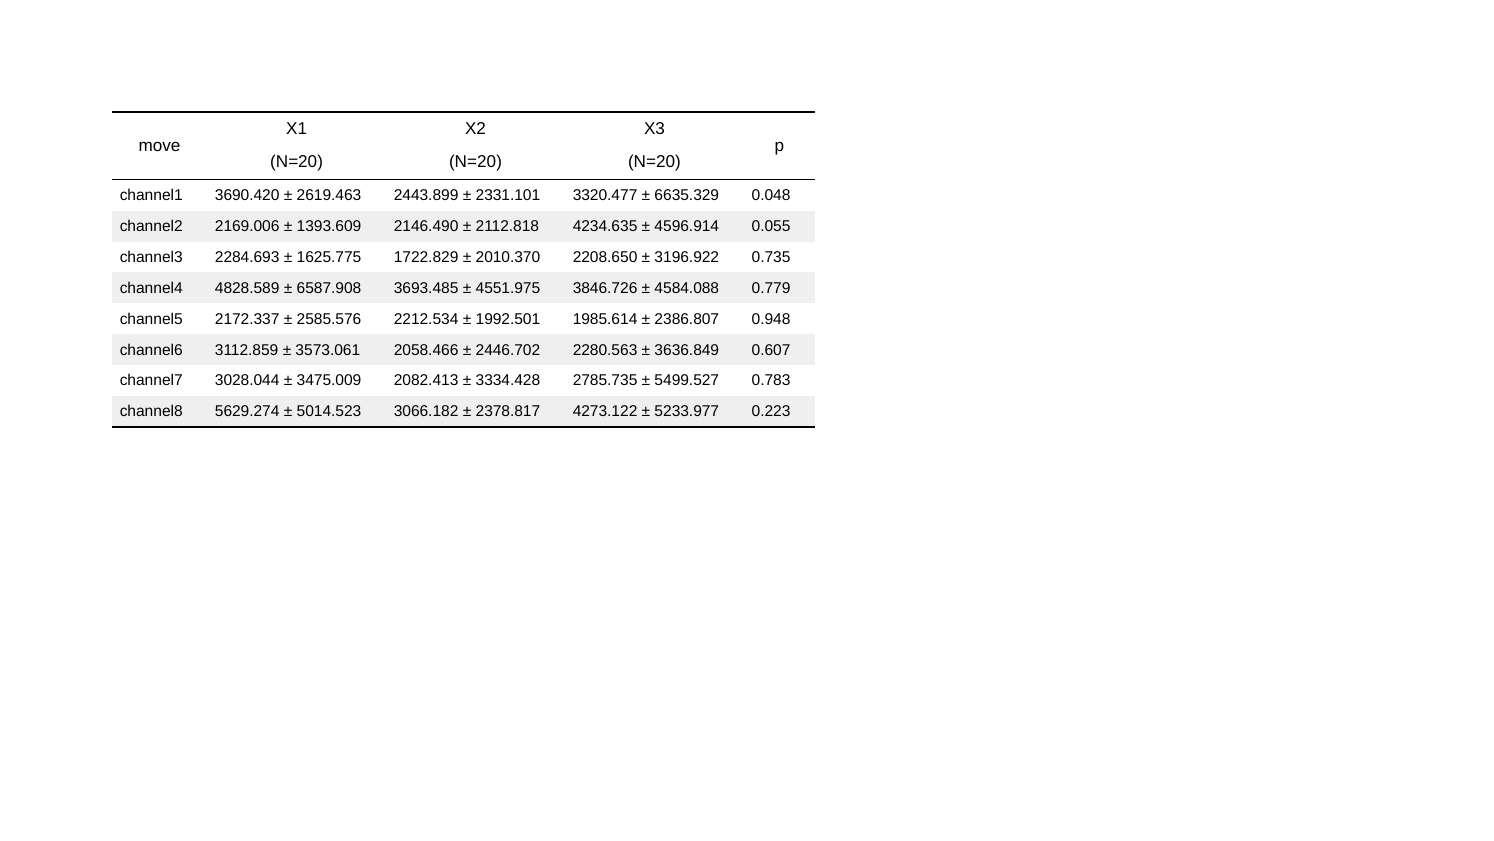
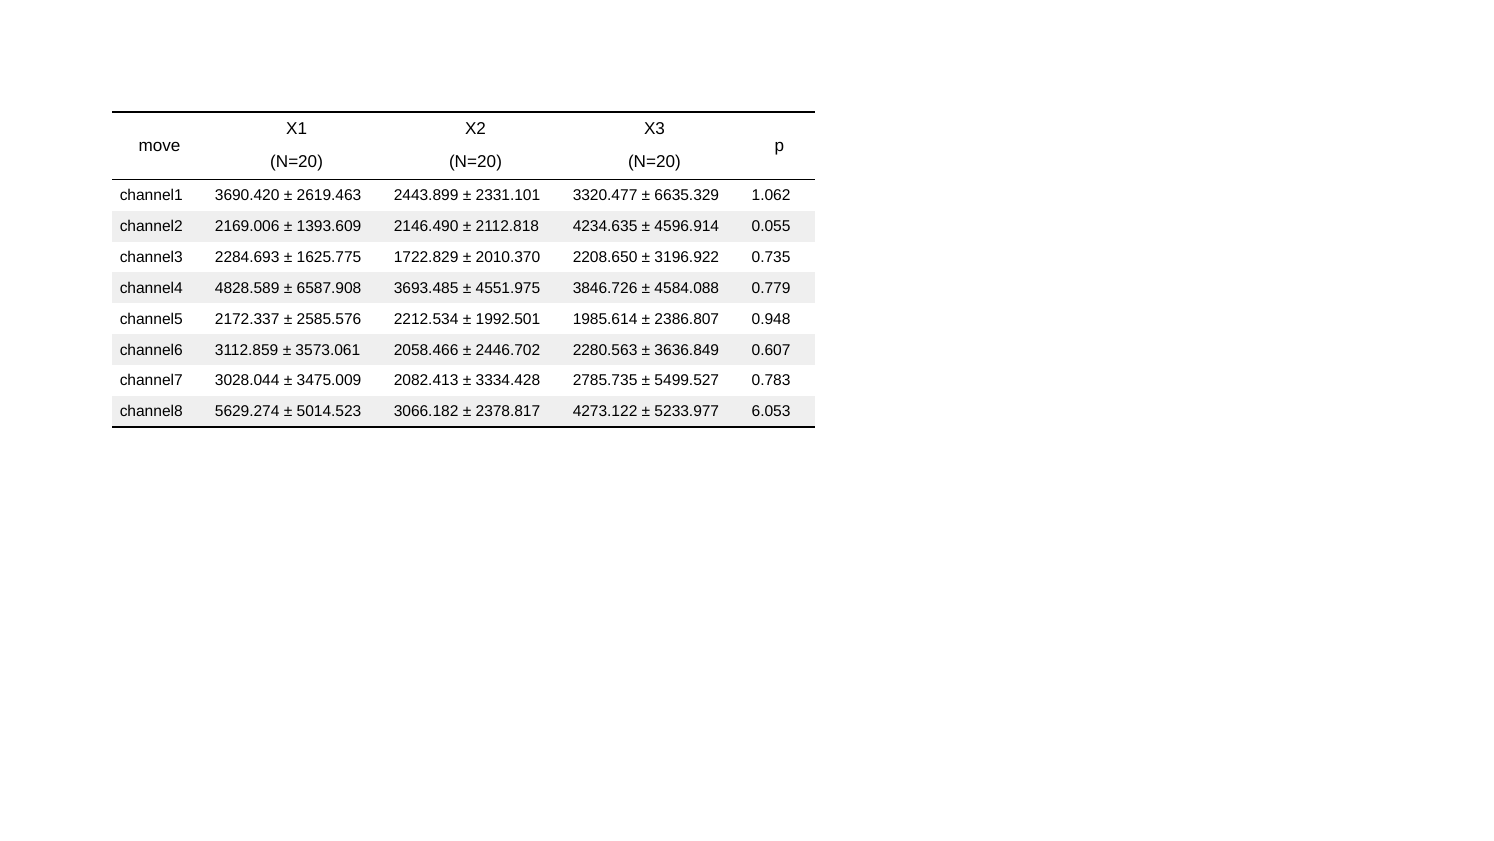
0.048: 0.048 -> 1.062 (771, 195)
0.223: 0.223 -> 6.053 (771, 411)
